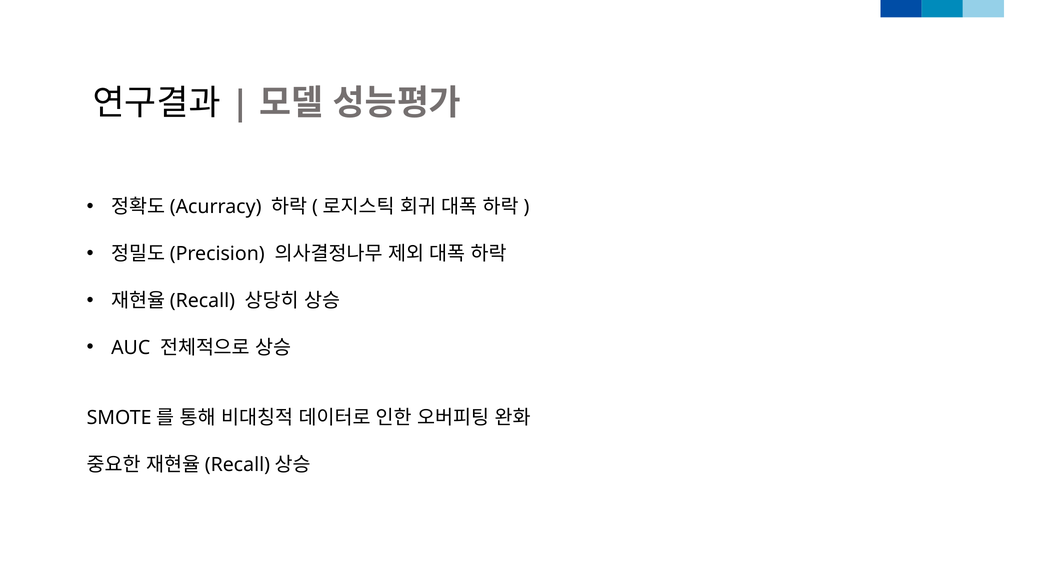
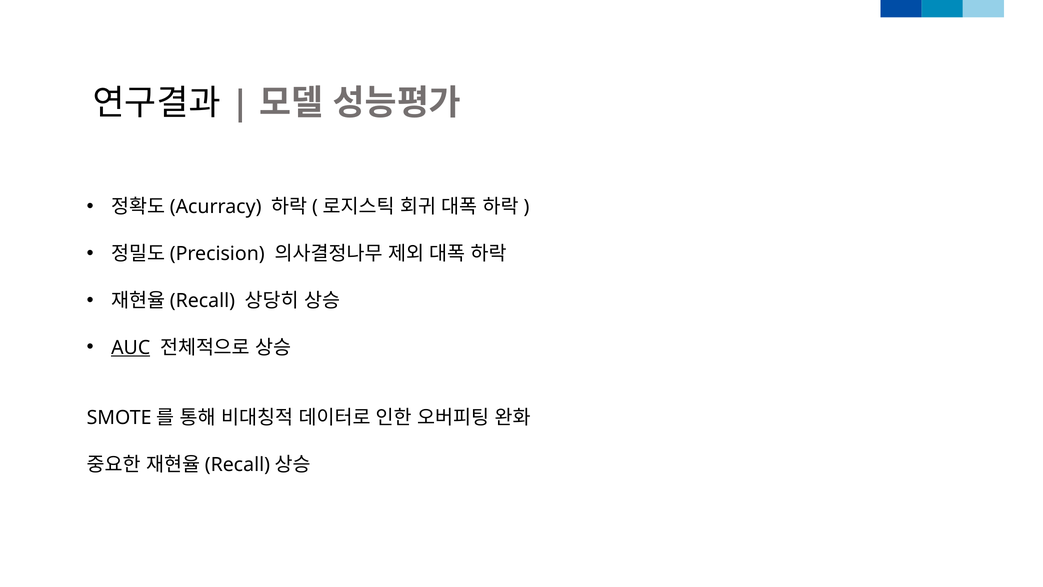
AUC underline: none -> present (131, 347)
